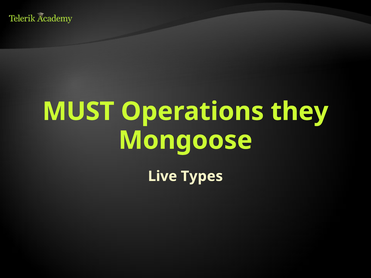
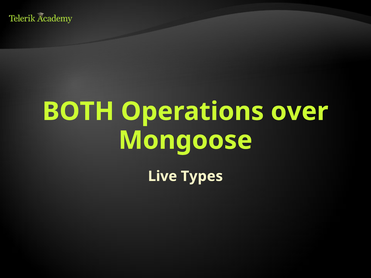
MUST: MUST -> BOTH (78, 112)
they: they -> over (300, 112)
